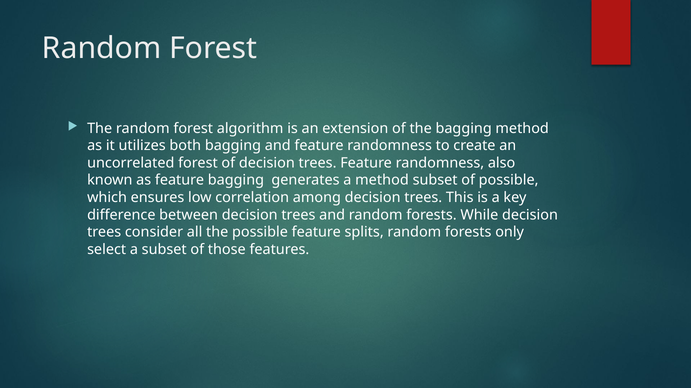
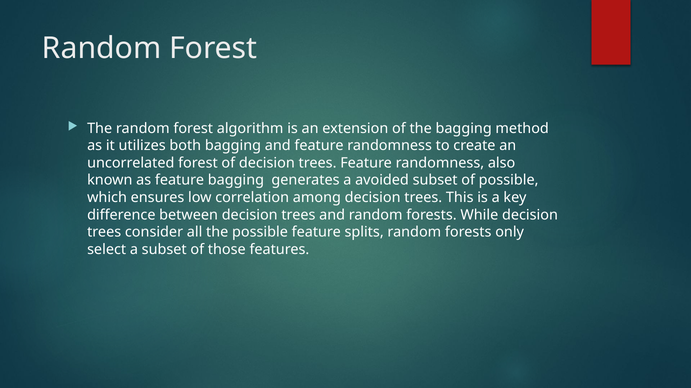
a method: method -> avoided (382, 181)
